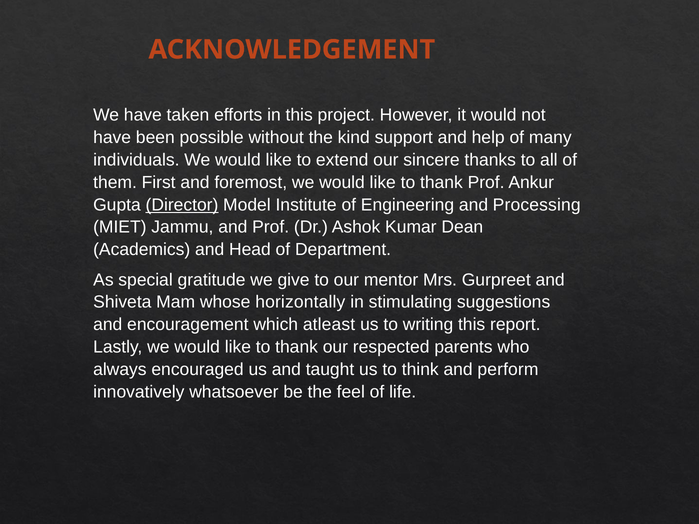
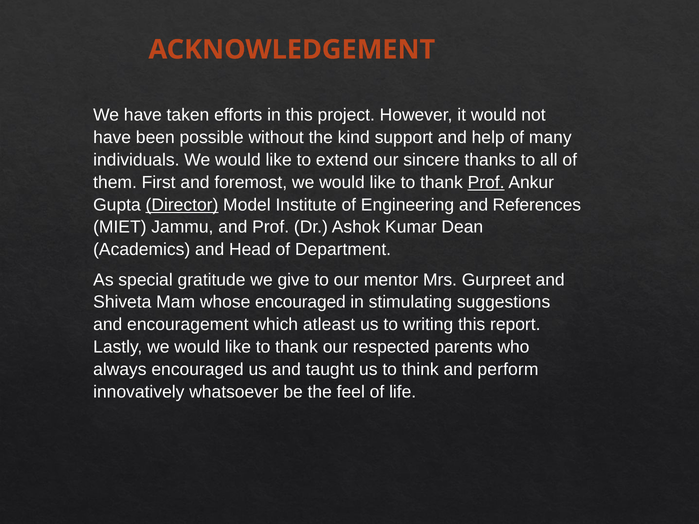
Prof underline: none -> present (486, 182)
Processing: Processing -> References (537, 205)
whose horizontally: horizontally -> encouraged (300, 302)
